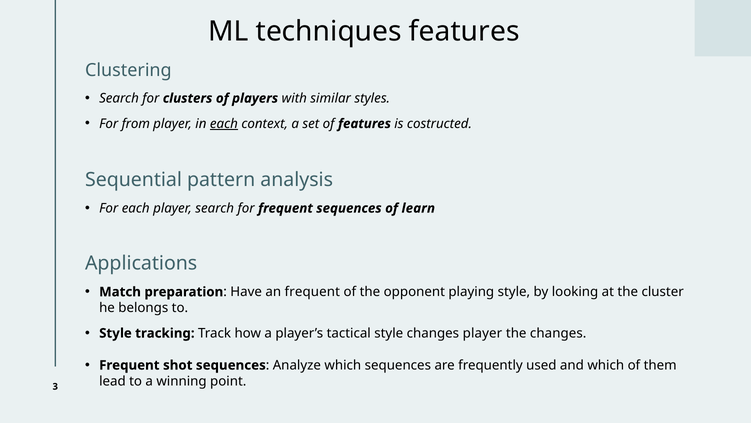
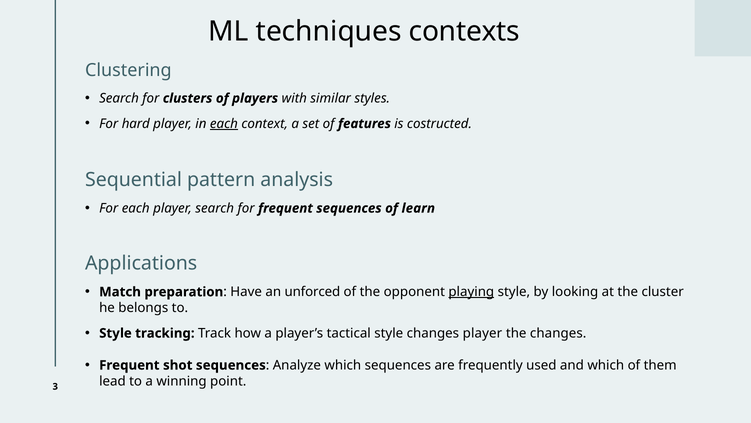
techniques features: features -> contexts (464, 32)
from: from -> hard (136, 124)
an frequent: frequent -> unforced (312, 292)
playing underline: none -> present (471, 292)
